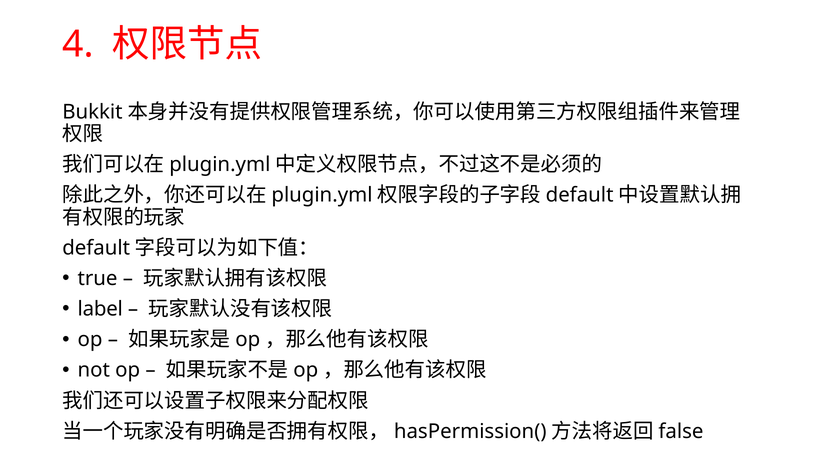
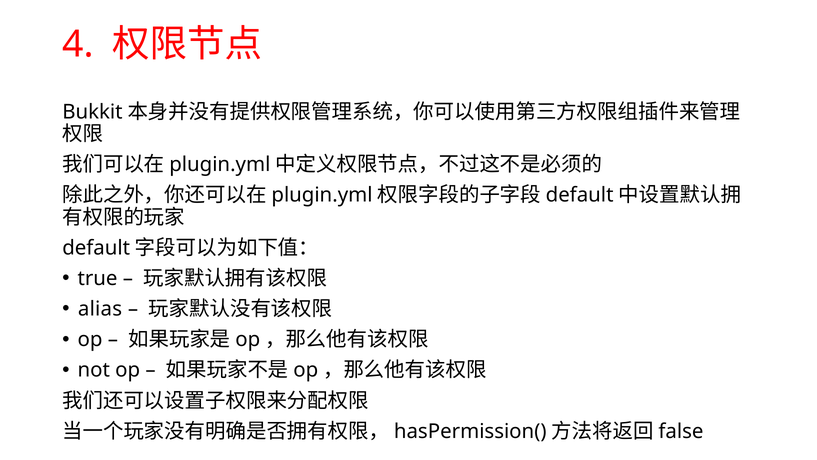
label: label -> alias (100, 309)
